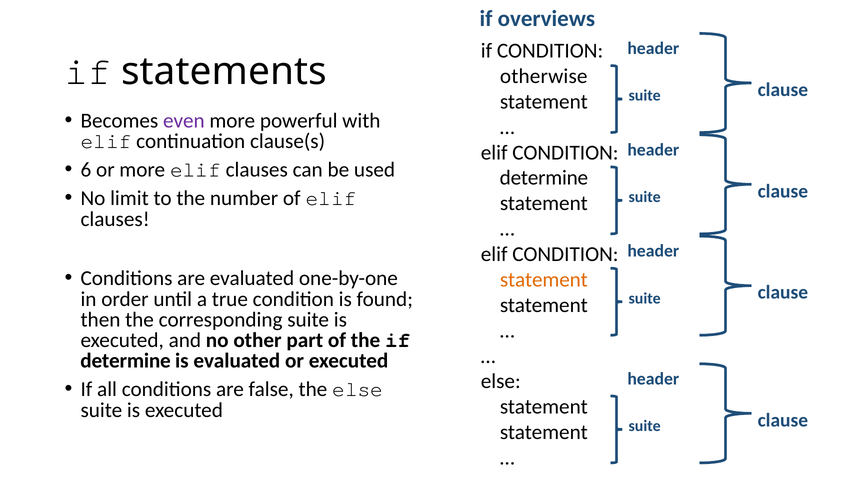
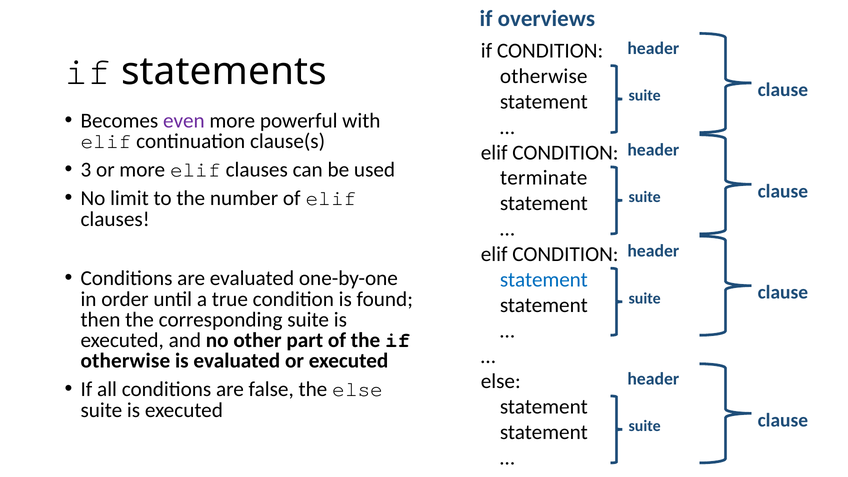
6: 6 -> 3 (86, 170)
determine: determine -> terminate (544, 178)
statement colour: orange -> blue (544, 280)
determine: determine -> otherwise (125, 361)
